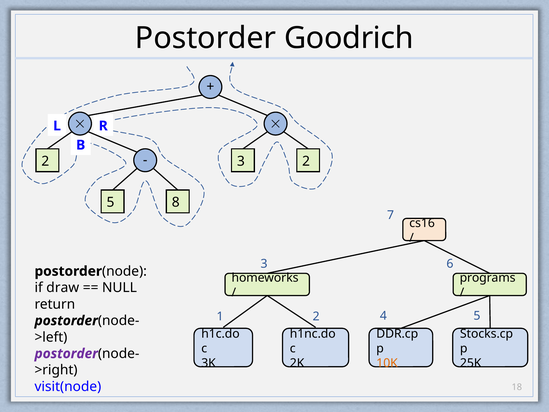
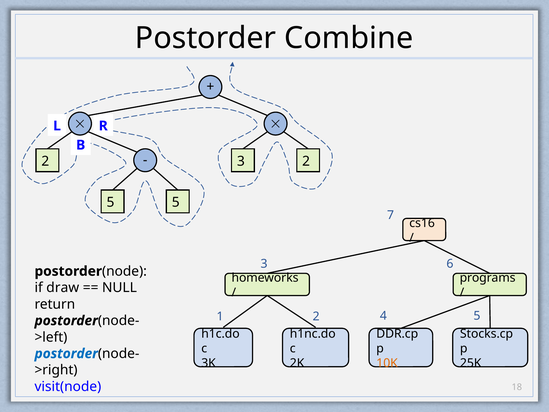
Goodrich: Goodrich -> Combine (349, 38)
5 8: 8 -> 5 (176, 202)
postorder colour: purple -> blue (66, 353)
